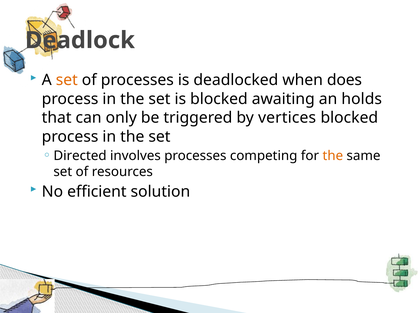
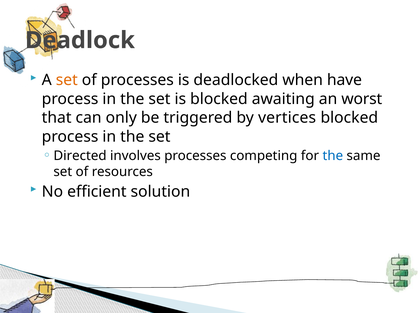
does: does -> have (344, 80)
holds: holds -> worst (362, 99)
the colour: orange -> blue (333, 156)
